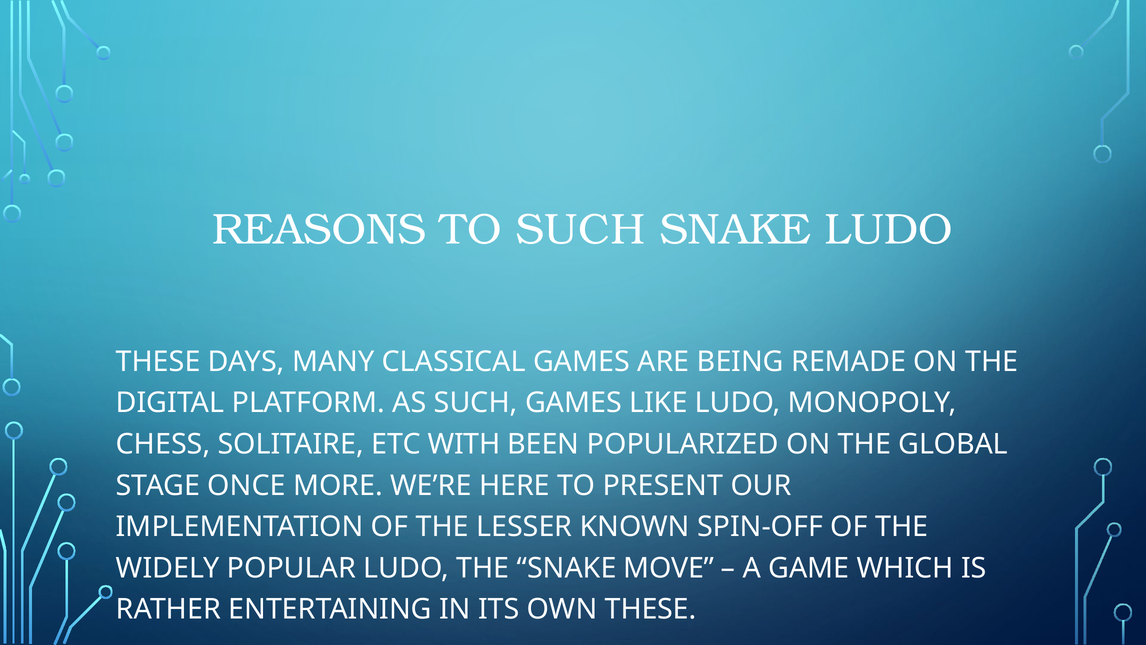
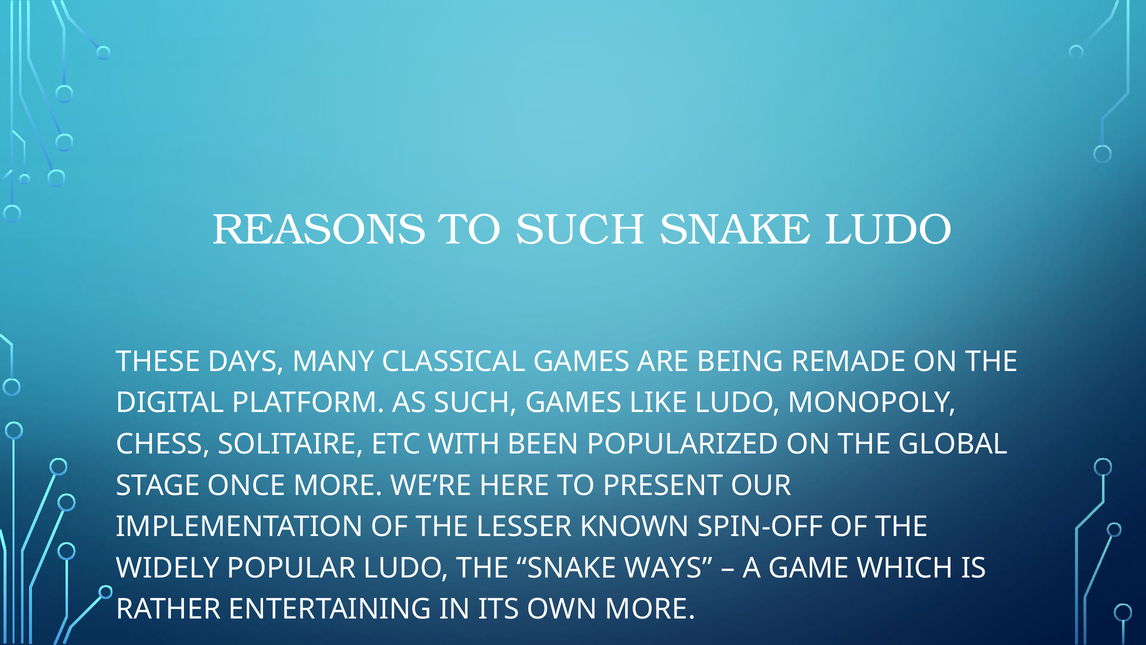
MOVE: MOVE -> WAYS (669, 568)
OWN THESE: THESE -> MORE (650, 609)
